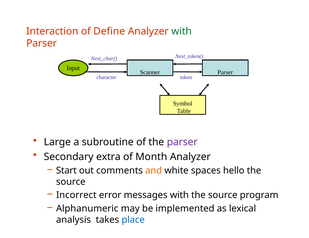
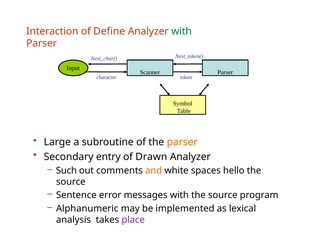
parser colour: purple -> orange (182, 143)
extra: extra -> entry (108, 157)
Month: Month -> Drawn (151, 157)
Start: Start -> Such (66, 171)
Incorrect: Incorrect -> Sentence (76, 196)
place colour: blue -> purple (133, 220)
